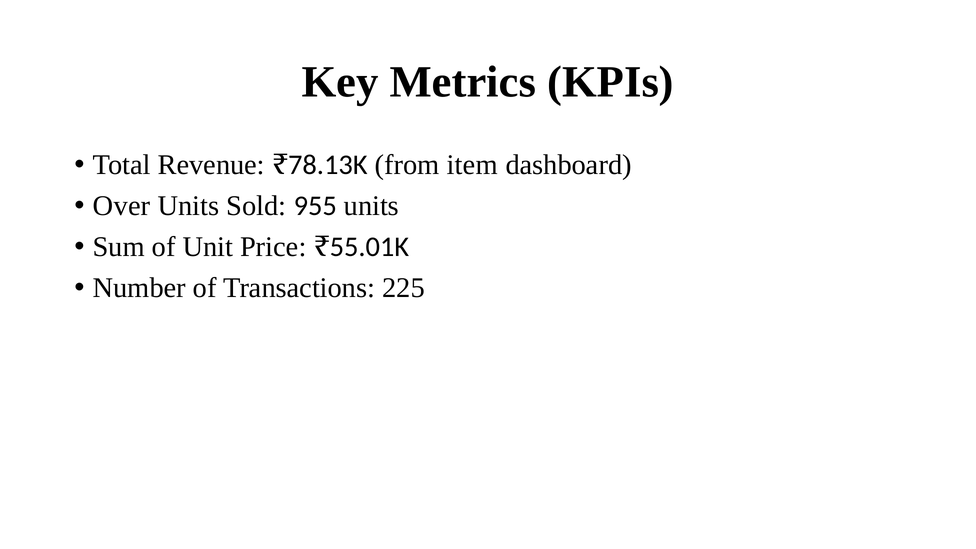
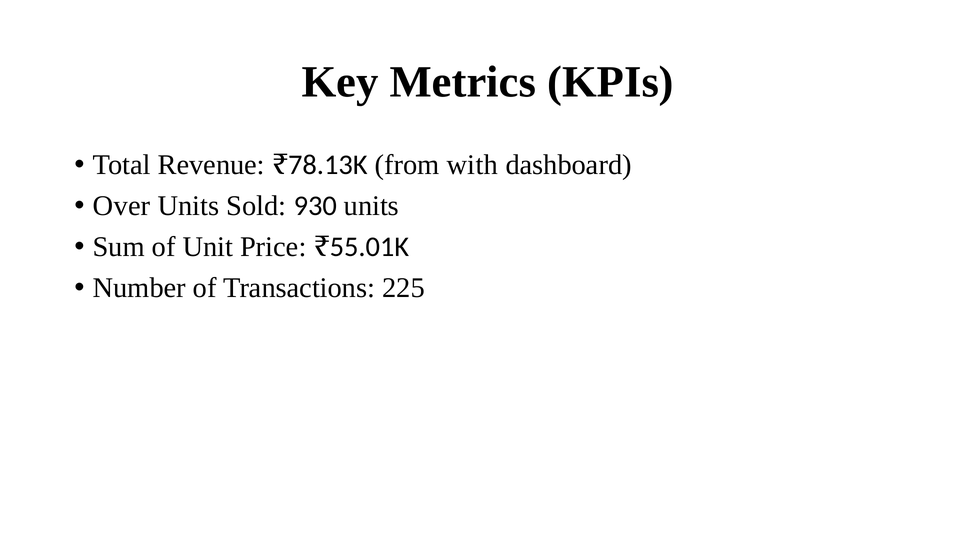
item: item -> with (472, 165)
955: 955 -> 930 (315, 206)
